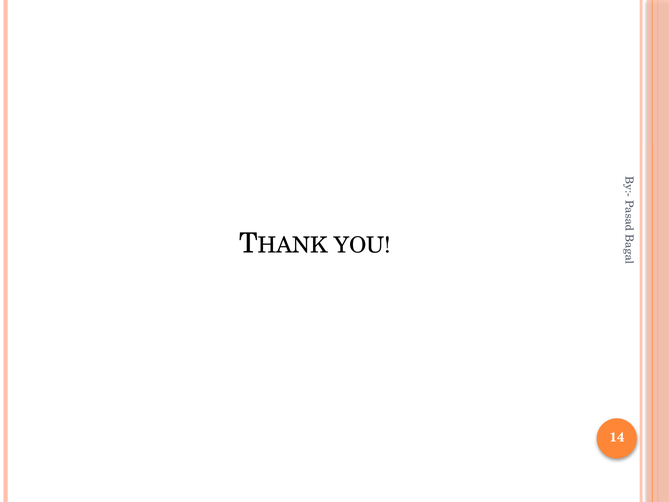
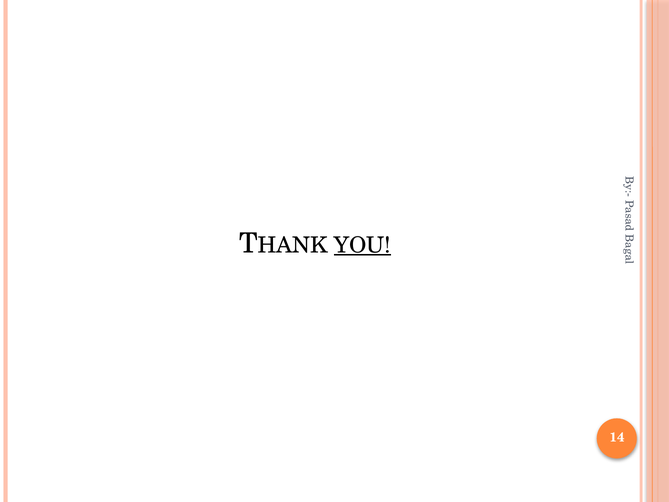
YOU underline: none -> present (362, 245)
